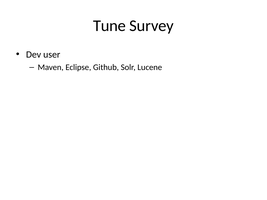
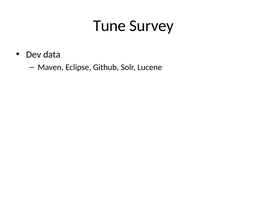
user: user -> data (52, 55)
